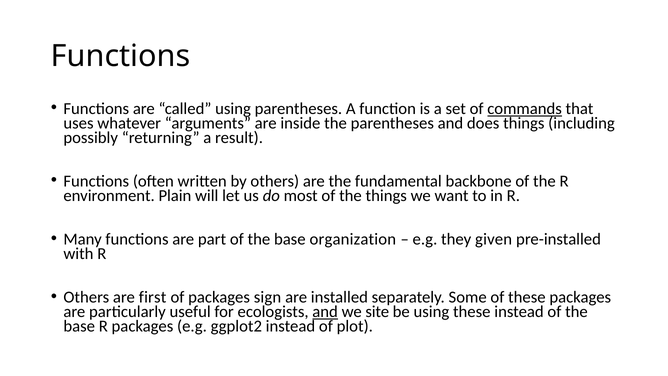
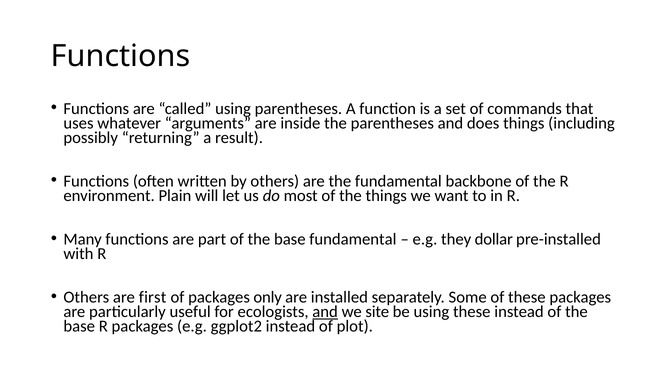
commands underline: present -> none (525, 109)
base organization: organization -> fundamental (353, 239)
given: given -> dollar (494, 239)
sign: sign -> only (268, 297)
